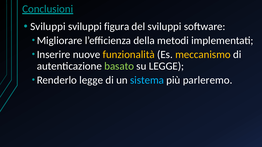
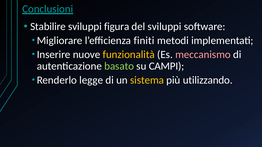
Sviluppi: Sviluppi -> Stabilire (48, 27)
della: della -> finiti (144, 41)
meccanismo colour: yellow -> pink (203, 55)
su LEGGE: LEGGE -> CAMPI (167, 66)
sistema colour: light blue -> yellow (147, 80)
parleremo: parleremo -> utilizzando (208, 80)
